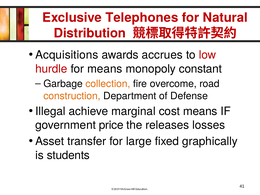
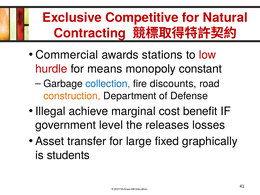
Telephones: Telephones -> Competitive (142, 18)
Distribution: Distribution -> Contracting (90, 33)
Acquisitions: Acquisitions -> Commercial (67, 55)
accrues: accrues -> stations (162, 55)
collection colour: orange -> blue (108, 84)
overcome: overcome -> discounts (173, 84)
cost means: means -> benefit (200, 111)
price: price -> level (111, 125)
